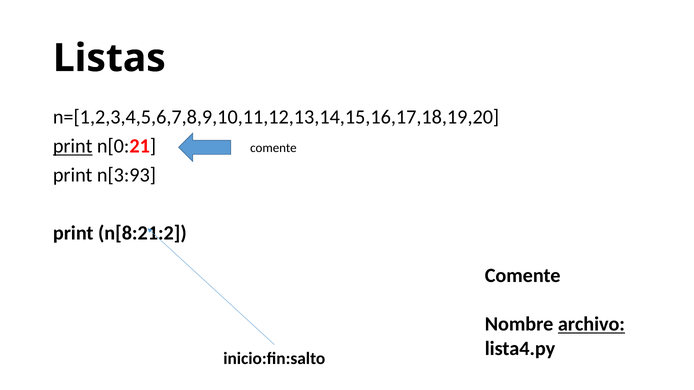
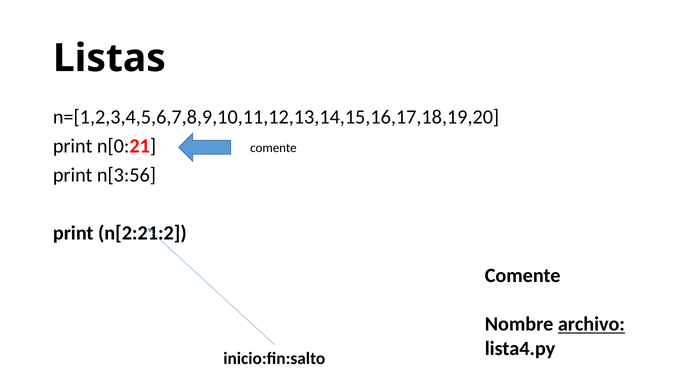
print underline: present -> none (73, 146)
n[3:93: n[3:93 -> n[3:56 (126, 175)
n[8:21:2: n[8:21:2 -> n[2:21:2 (142, 234)
